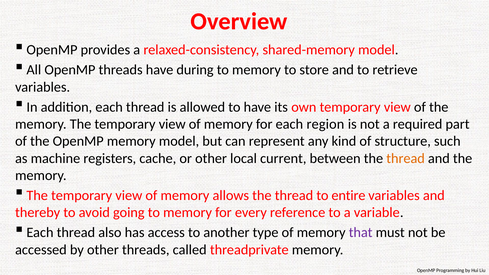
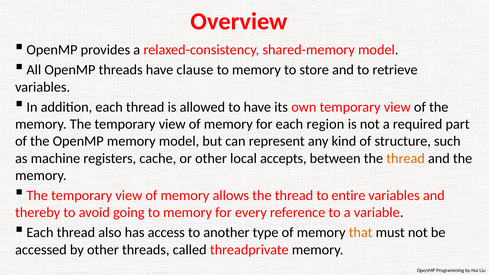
during: during -> clause (195, 70)
current: current -> accepts (283, 158)
that colour: purple -> orange (361, 233)
